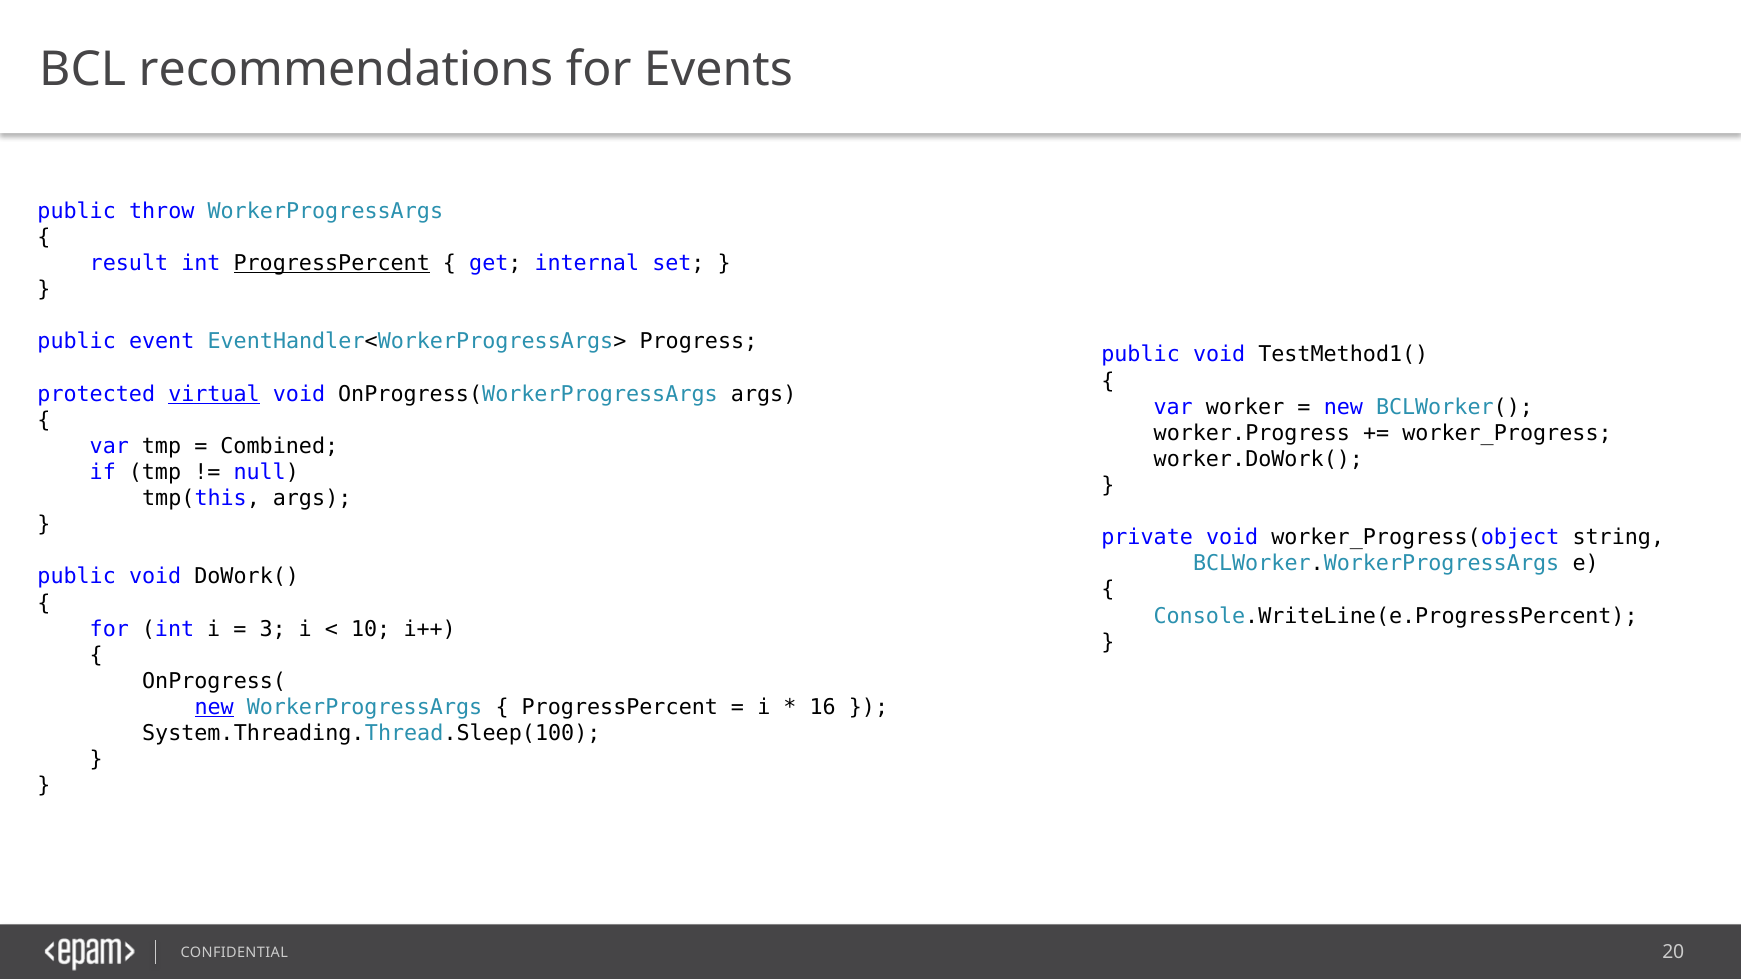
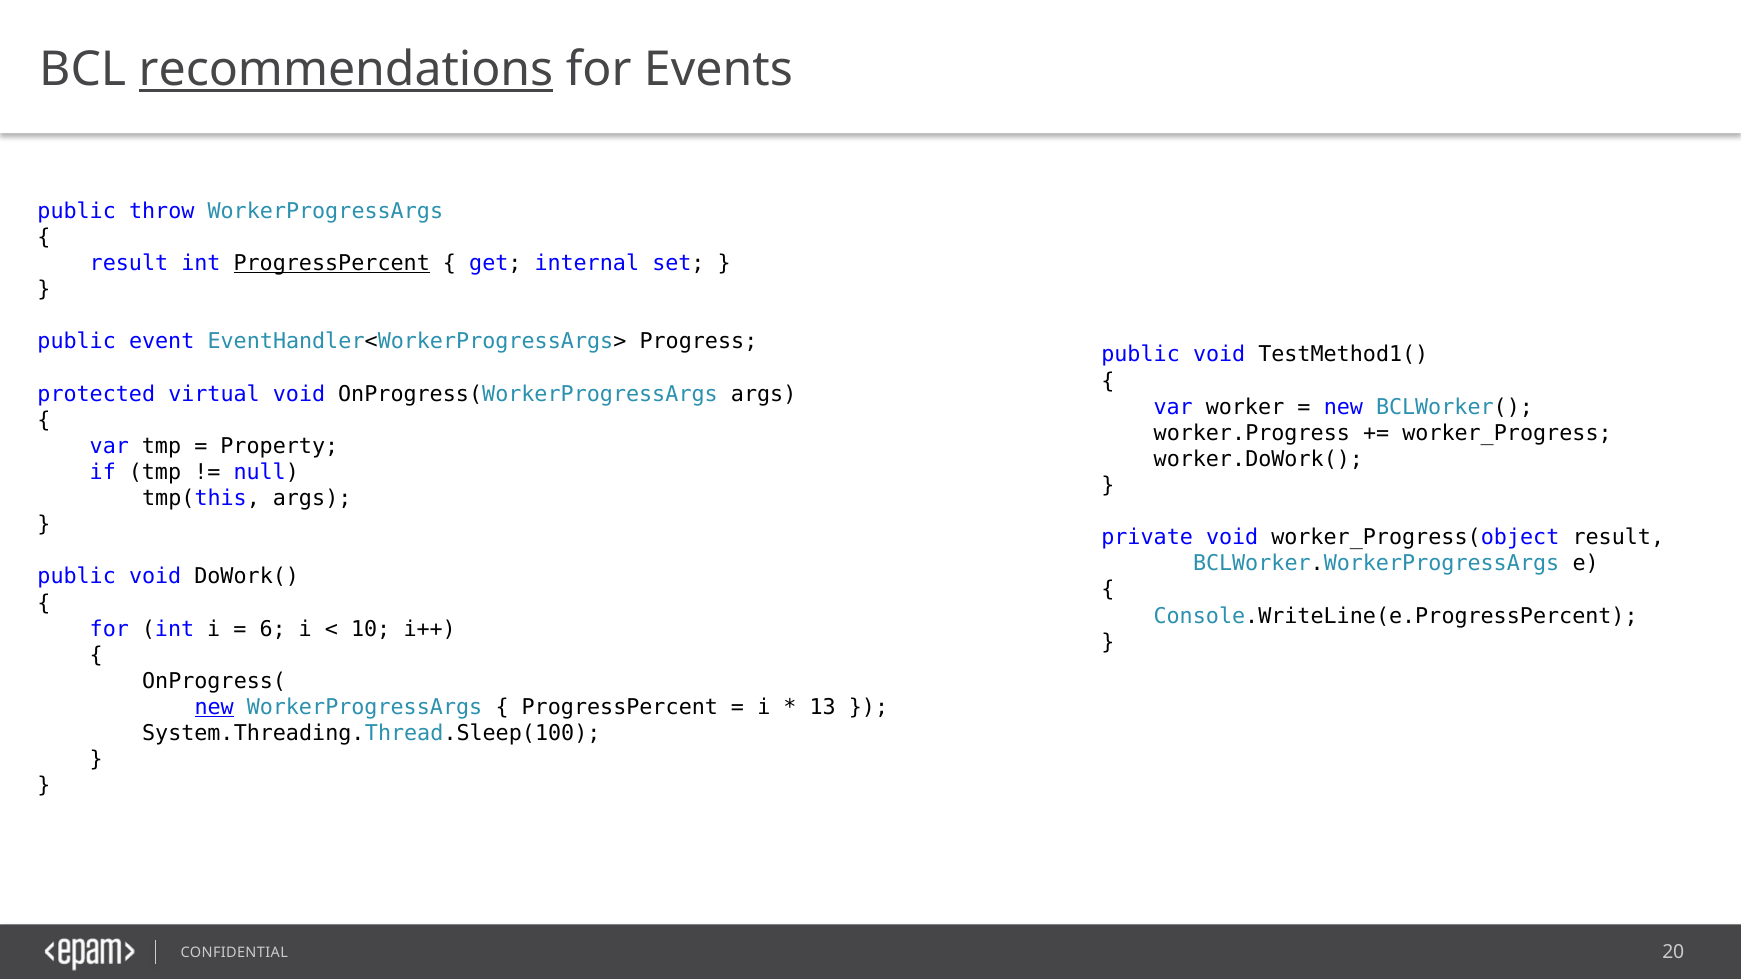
recommendations underline: none -> present (346, 70)
virtual underline: present -> none (214, 394)
Combined: Combined -> Property (279, 446)
worker_Progress(object string: string -> result (1618, 538)
3: 3 -> 6 (273, 629)
16: 16 -> 13 (823, 707)
